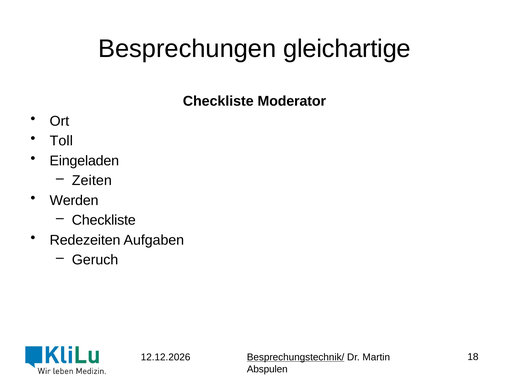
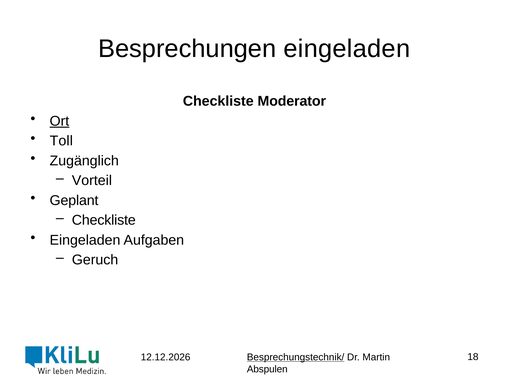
Besprechungen gleichartige: gleichartige -> eingeladen (347, 49)
Ort underline: none -> present (59, 121)
Eingeladen: Eingeladen -> Zugänglich (84, 161)
Zeiten: Zeiten -> Vorteil (92, 180)
Werden: Werden -> Geplant (74, 200)
Redezeiten: Redezeiten -> Eingeladen (85, 240)
